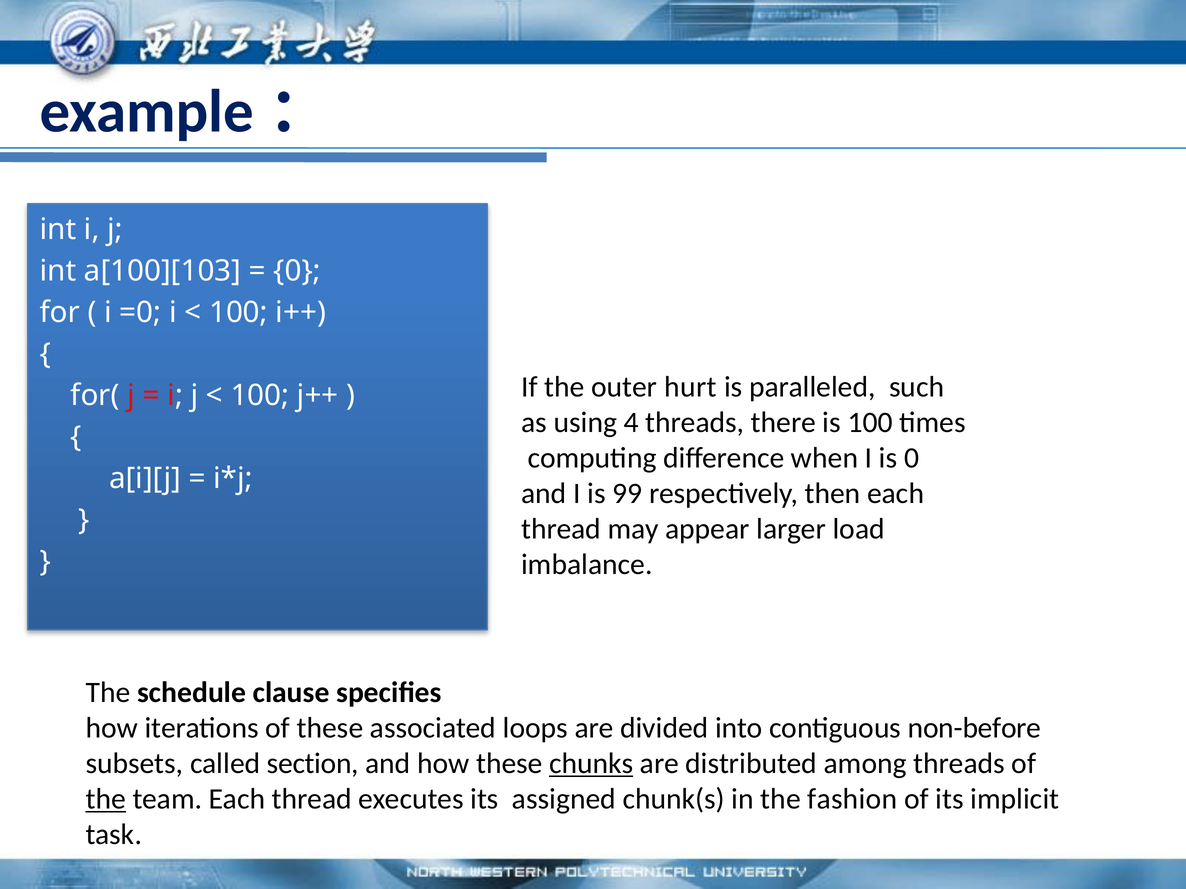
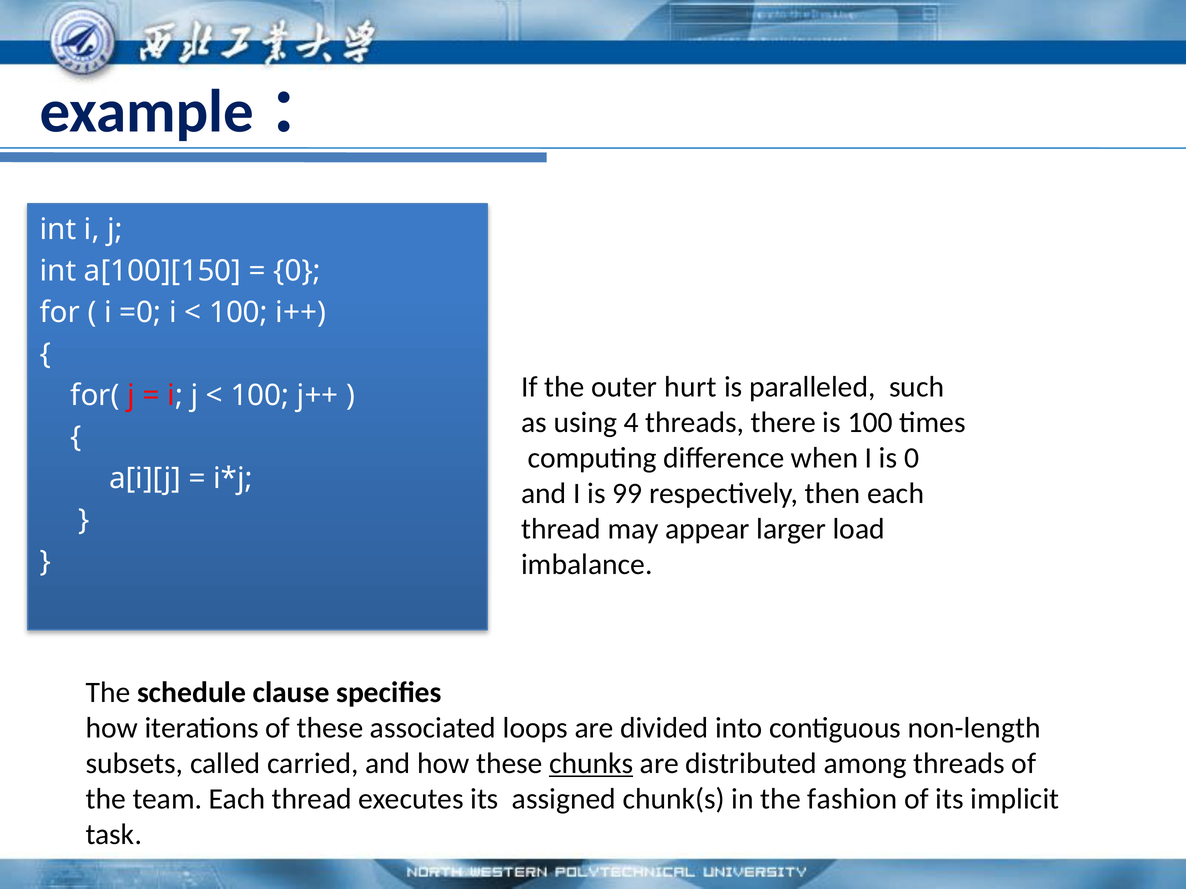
a[100][103: a[100][103 -> a[100][150 (163, 271)
non-before: non-before -> non-length (974, 728)
section: section -> carried (313, 764)
the underline: present -> none (106, 800)
